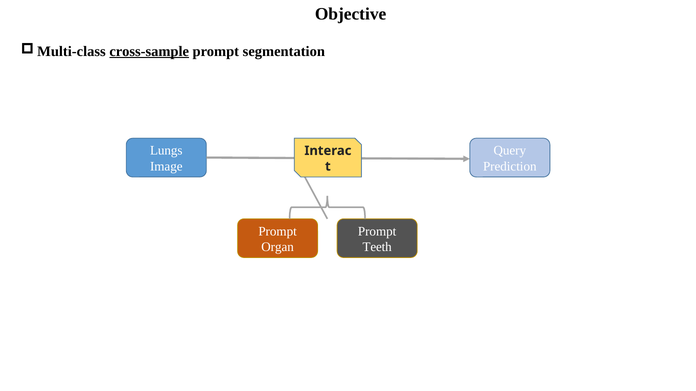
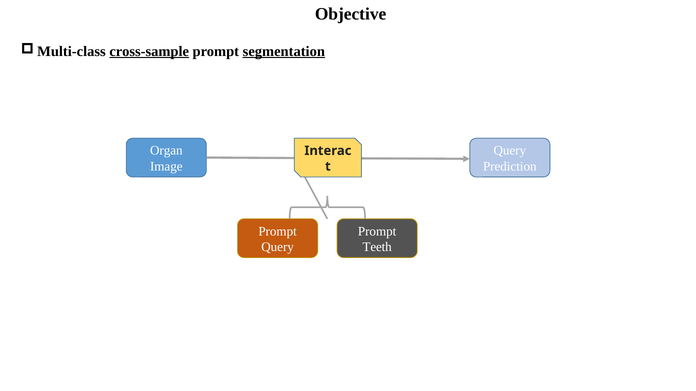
segmentation underline: none -> present (284, 51)
Lungs: Lungs -> Organ (166, 151)
Organ: Organ -> Query (278, 247)
